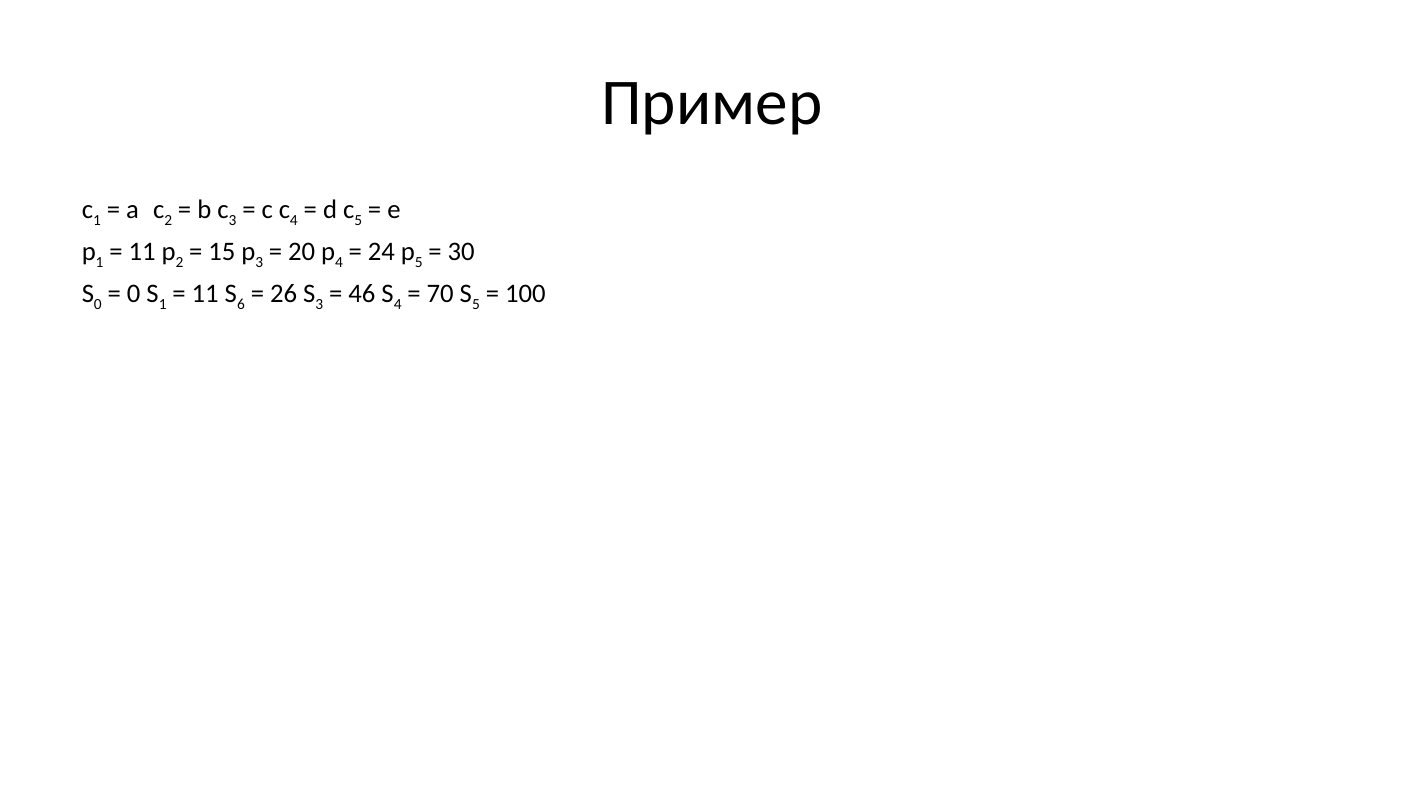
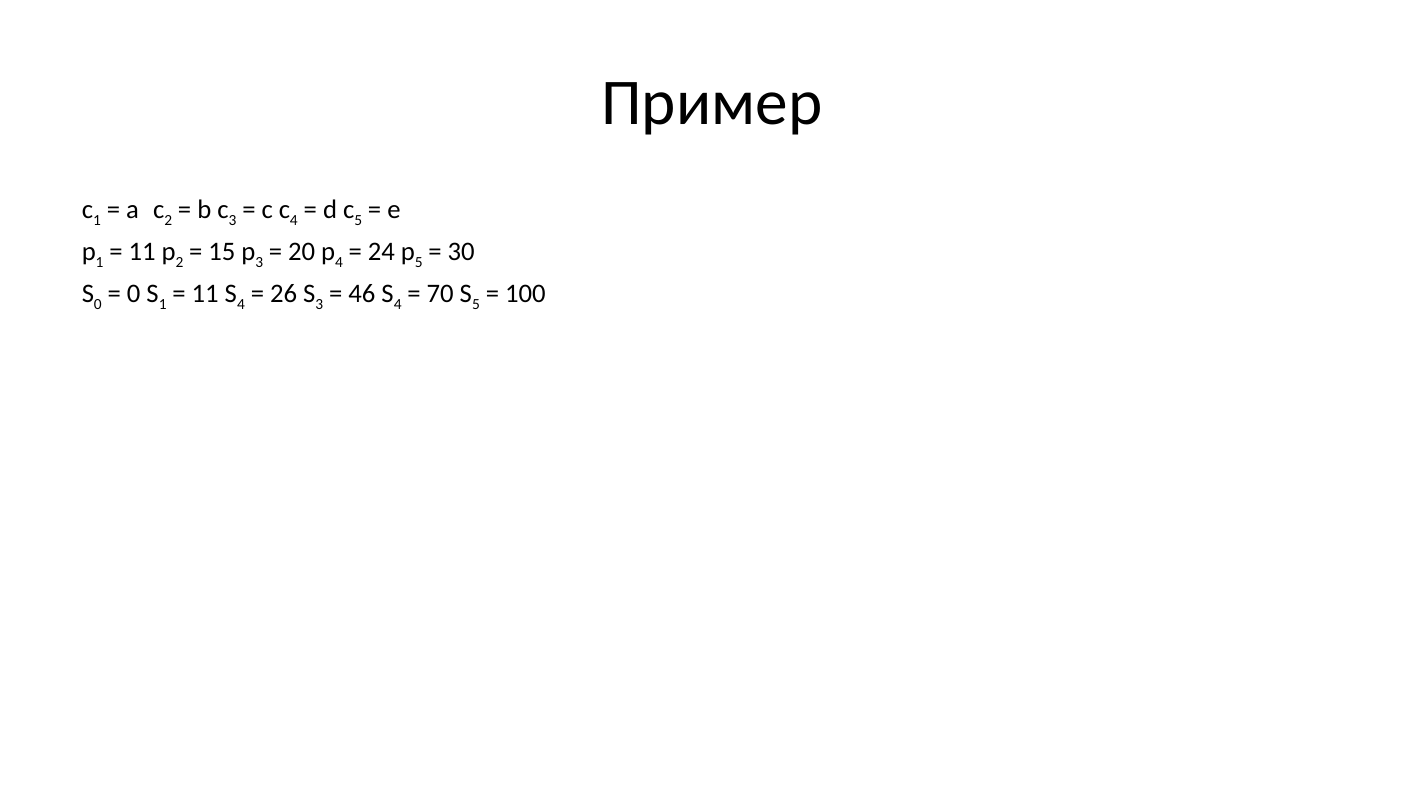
6: 6 -> 4 (241, 304)
